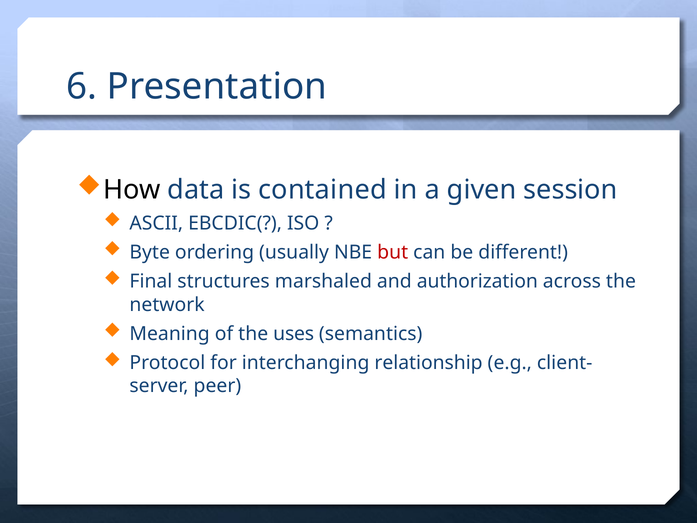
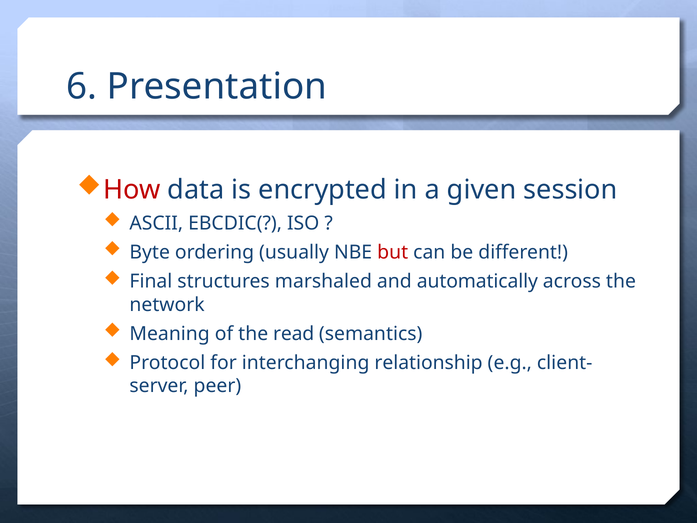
How colour: black -> red (132, 190)
contained: contained -> encrypted (323, 190)
authorization: authorization -> automatically (477, 281)
uses: uses -> read (294, 334)
